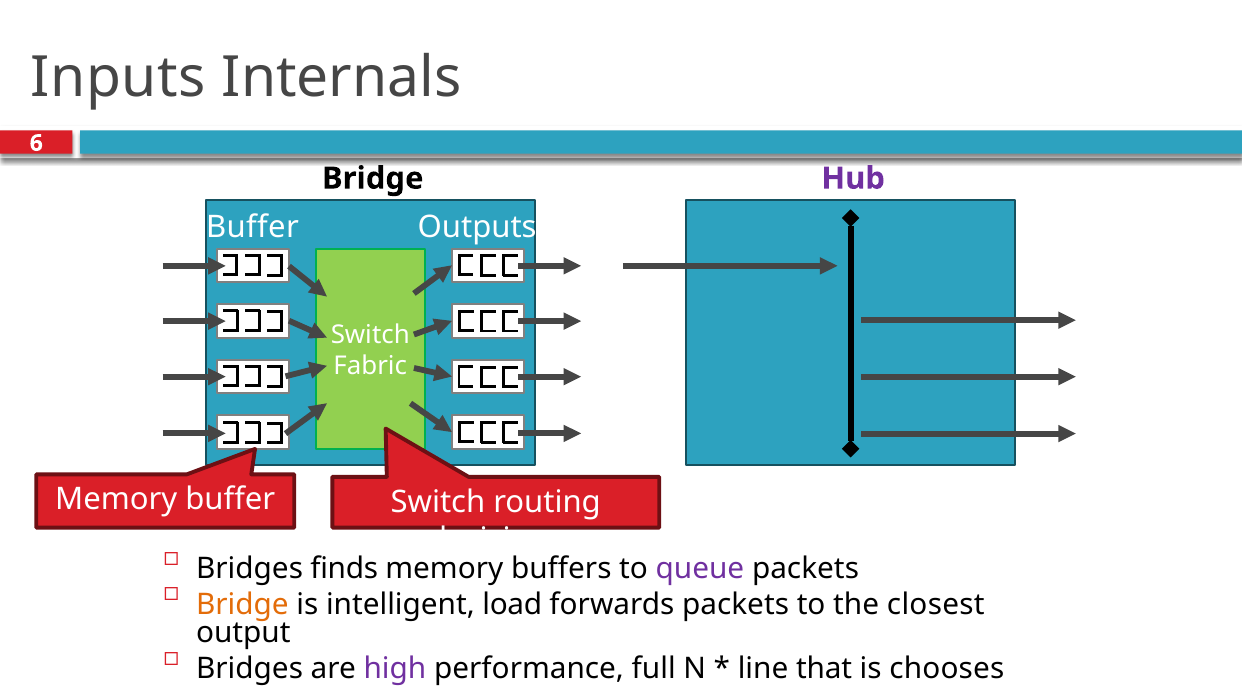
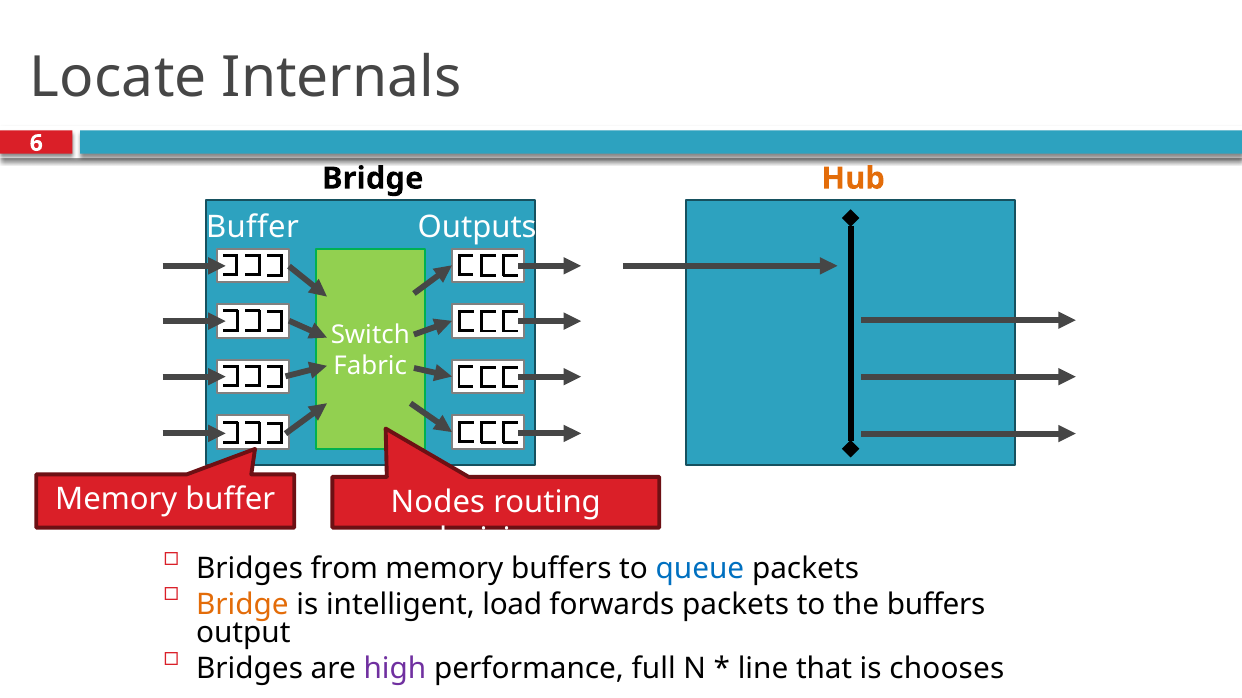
Inputs: Inputs -> Locate (118, 78)
Hub colour: purple -> orange (853, 179)
Switch: Switch -> Nodes (438, 503)
finds: finds -> from (344, 569)
queue colour: purple -> blue (700, 569)
the closest: closest -> buffers (936, 605)
